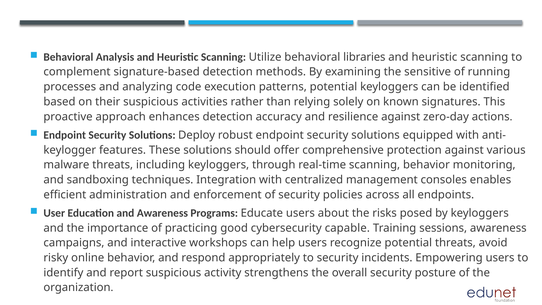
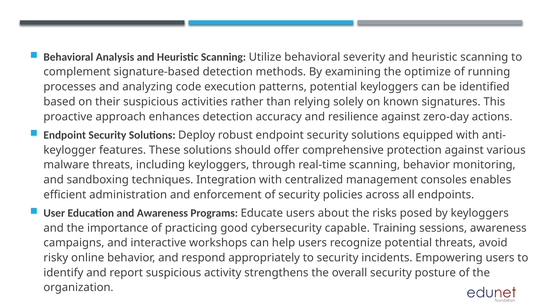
libraries: libraries -> severity (364, 57)
sensitive: sensitive -> optimize (428, 72)
